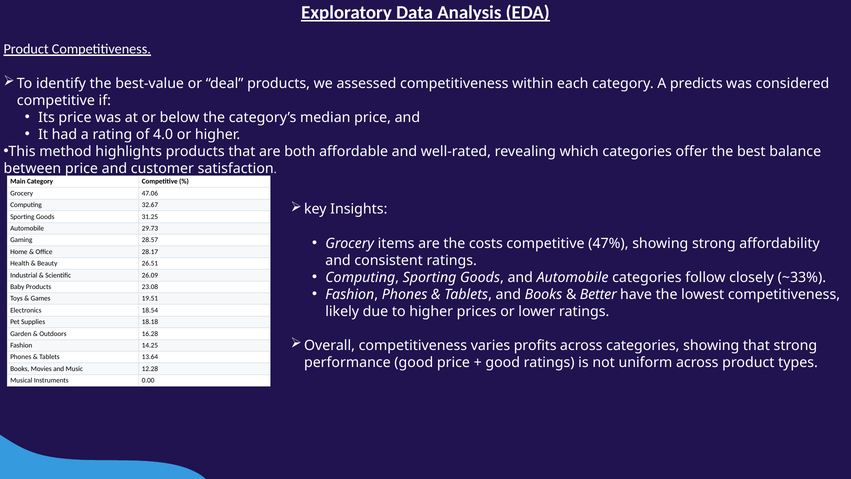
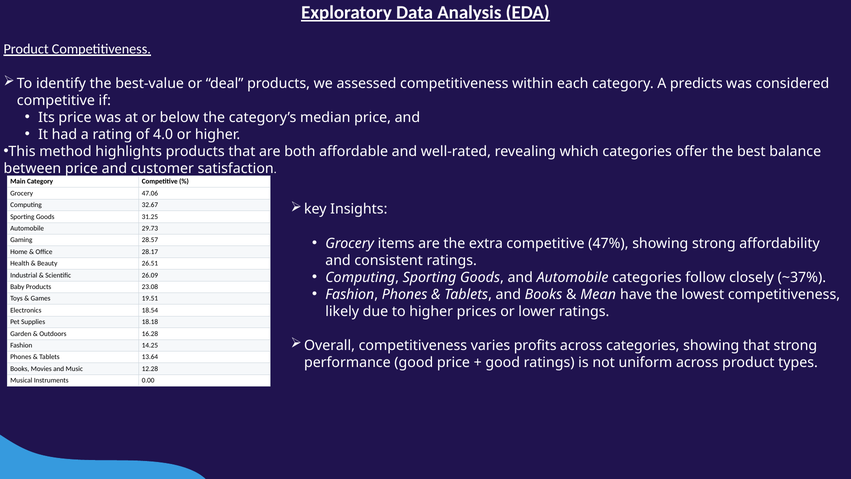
costs: costs -> extra (486, 243)
~33%: ~33% -> ~37% (802, 277)
Better: Better -> Mean (598, 294)
